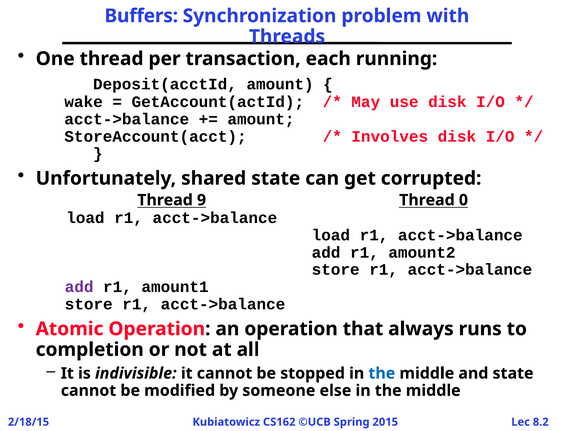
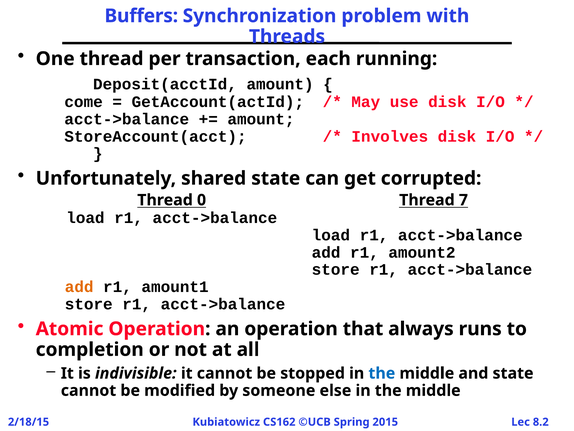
wake: wake -> come (84, 102)
9: 9 -> 0 (202, 200)
0: 0 -> 7 (463, 200)
add colour: purple -> orange (79, 287)
